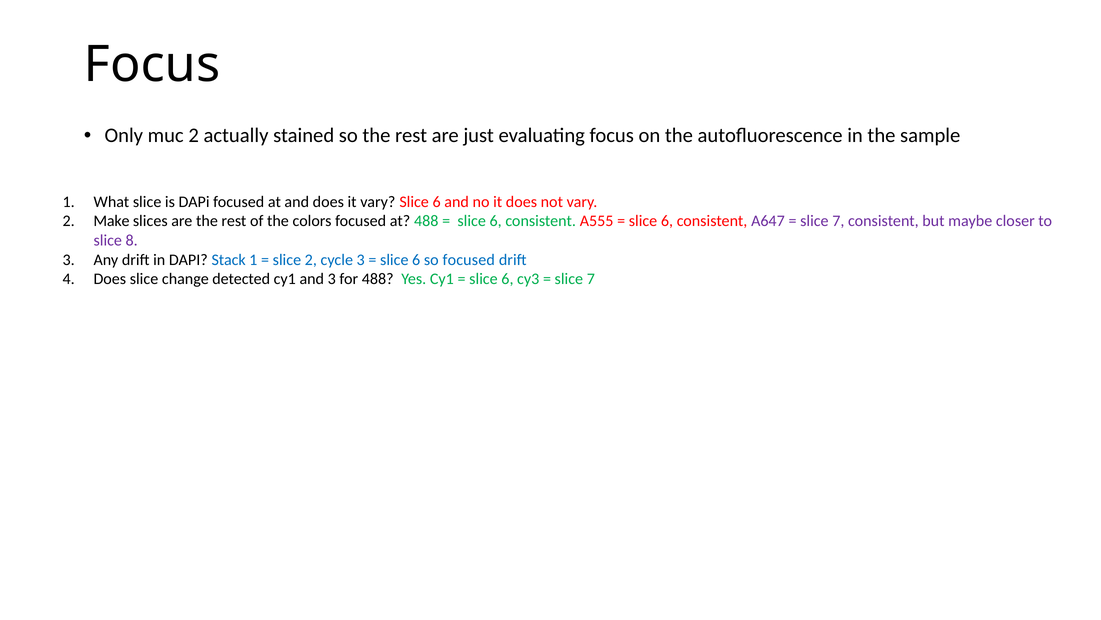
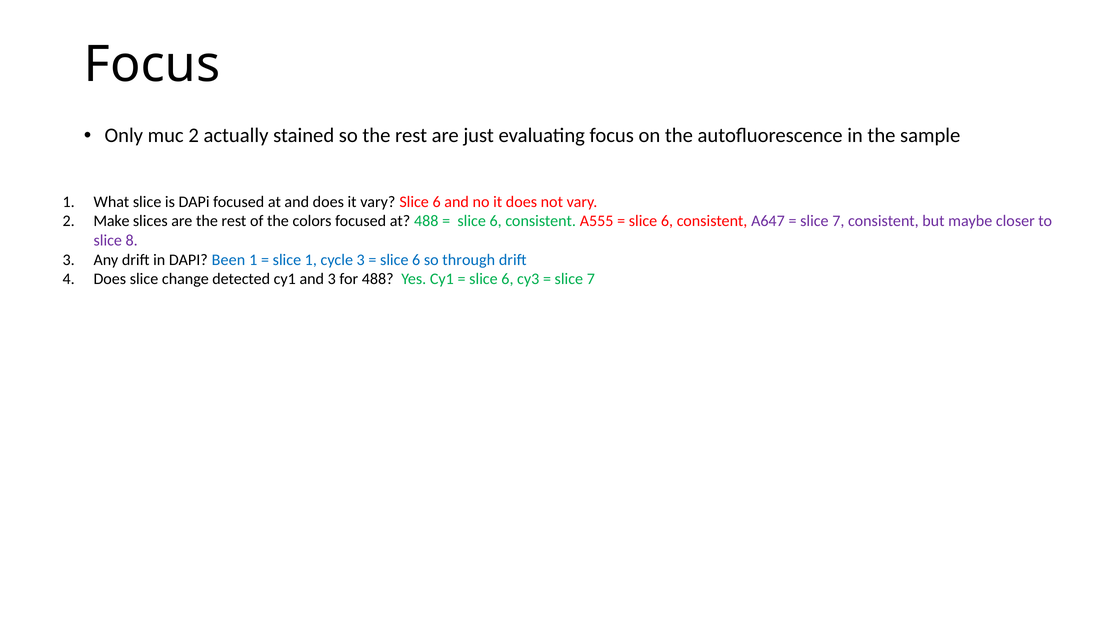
Stack: Stack -> Been (228, 259)
slice 2: 2 -> 1 (311, 259)
so focused: focused -> through (469, 259)
